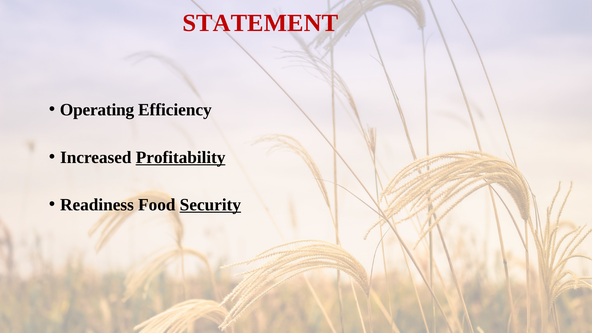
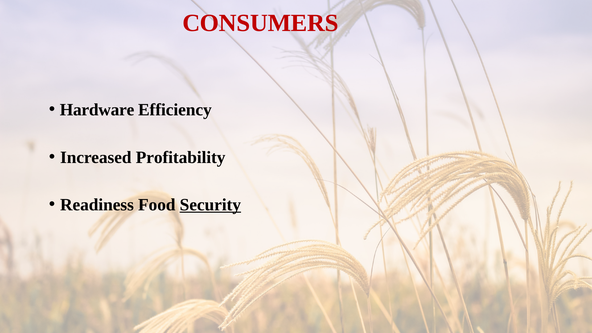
STATEMENT: STATEMENT -> CONSUMERS (260, 23)
Operating: Operating -> Hardware (97, 110)
Profitability underline: present -> none (181, 157)
